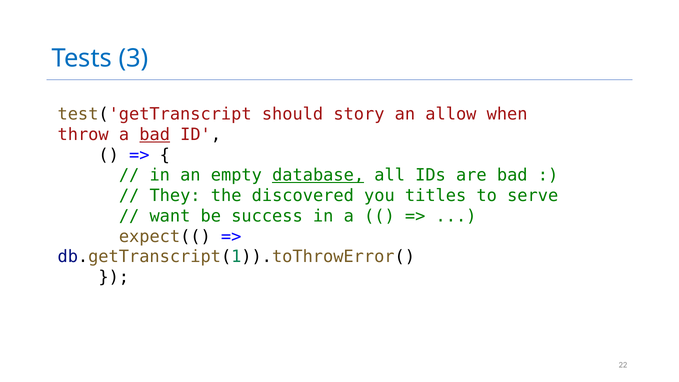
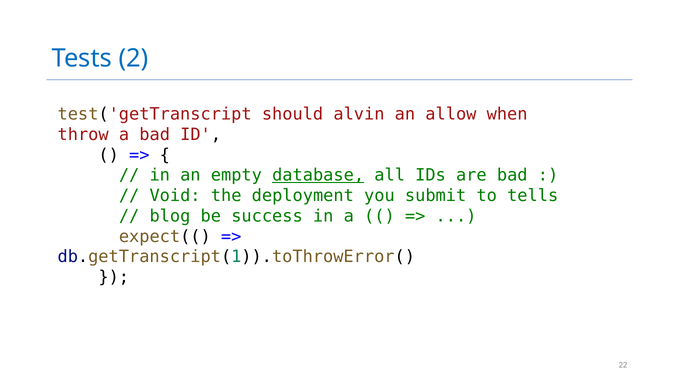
3: 3 -> 2 (134, 58)
story: story -> alvin (359, 114)
bad underline: present -> none (155, 135)
They: They -> Void (175, 196)
discovered: discovered -> deployment (303, 196)
titles: titles -> submit (436, 196)
serve: serve -> tells (533, 196)
want: want -> blog (170, 216)
